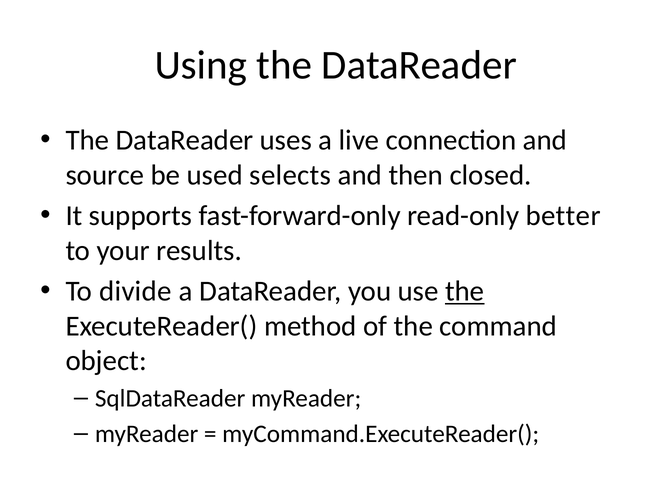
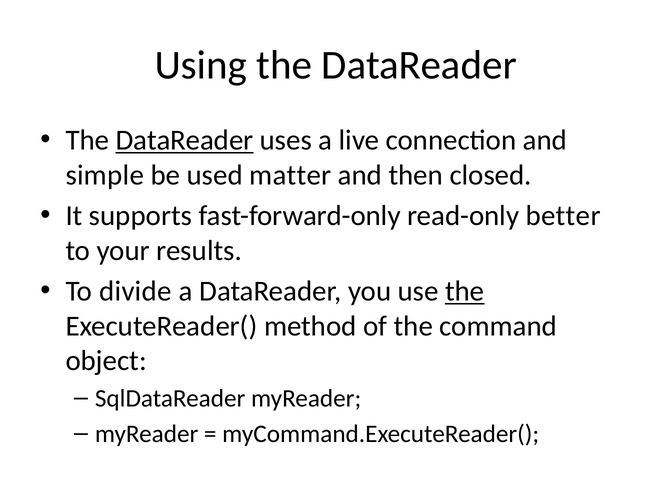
DataReader underline: none -> present (184, 140)
source: source -> simple (105, 175)
selects: selects -> matter (290, 175)
